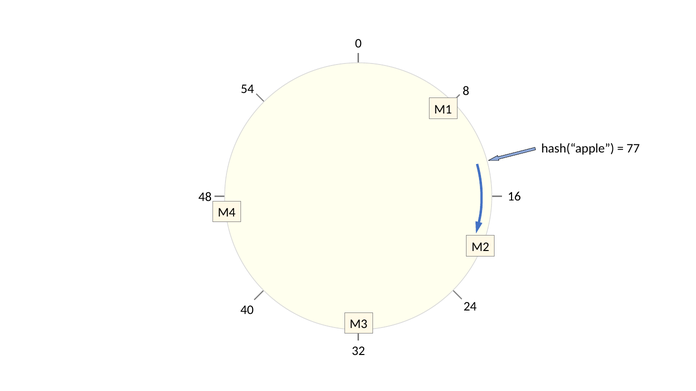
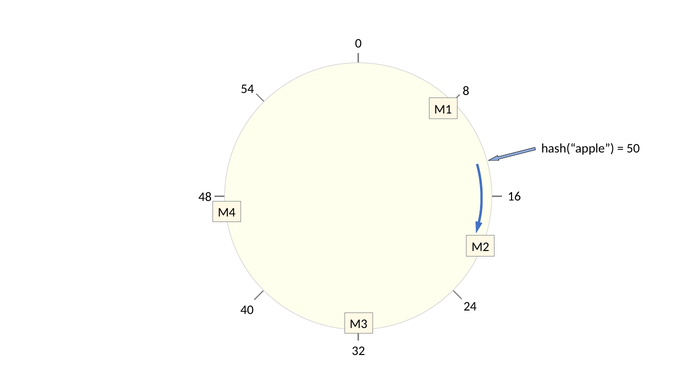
77: 77 -> 50 (633, 149)
